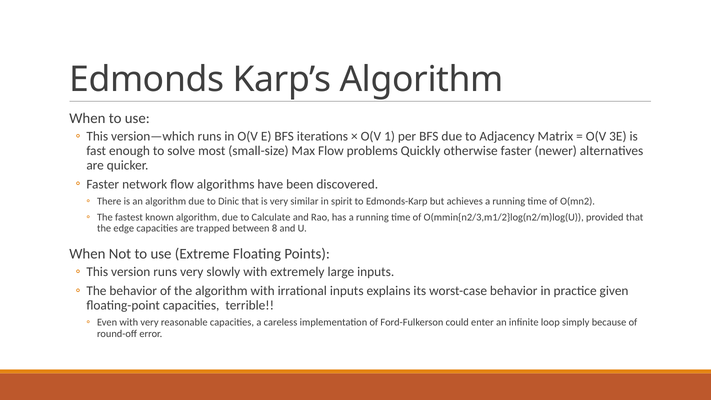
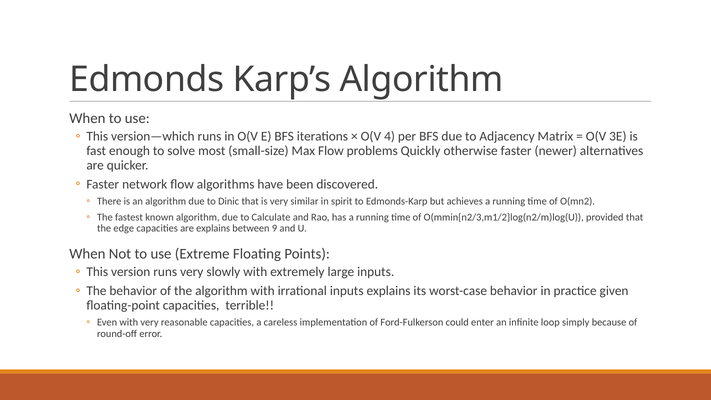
1: 1 -> 4 (390, 136)
are trapped: trapped -> explains (213, 228)
8: 8 -> 9 (275, 228)
